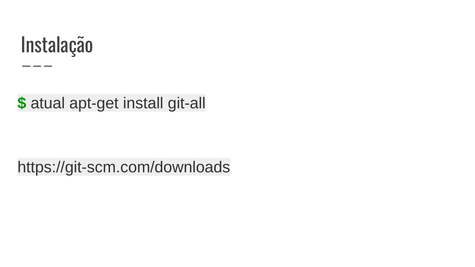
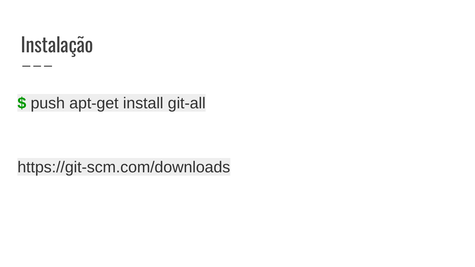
atual: atual -> push (48, 103)
